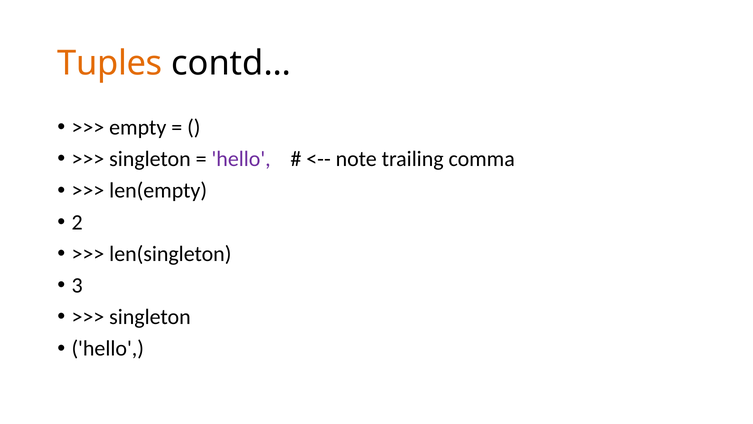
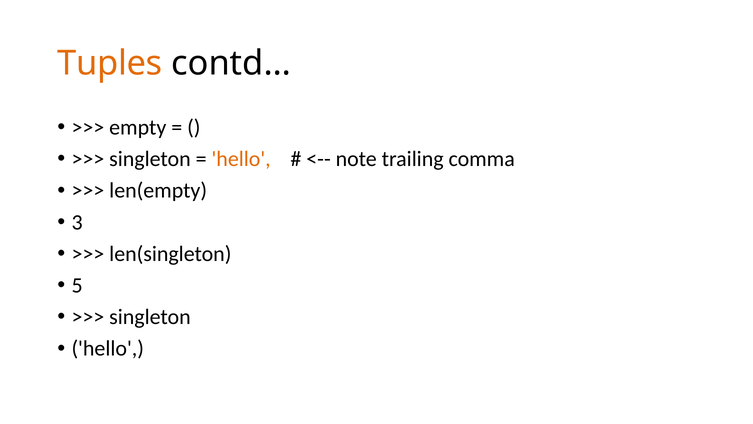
hello colour: purple -> orange (241, 159)
2: 2 -> 3 (77, 222)
3: 3 -> 5 (77, 285)
